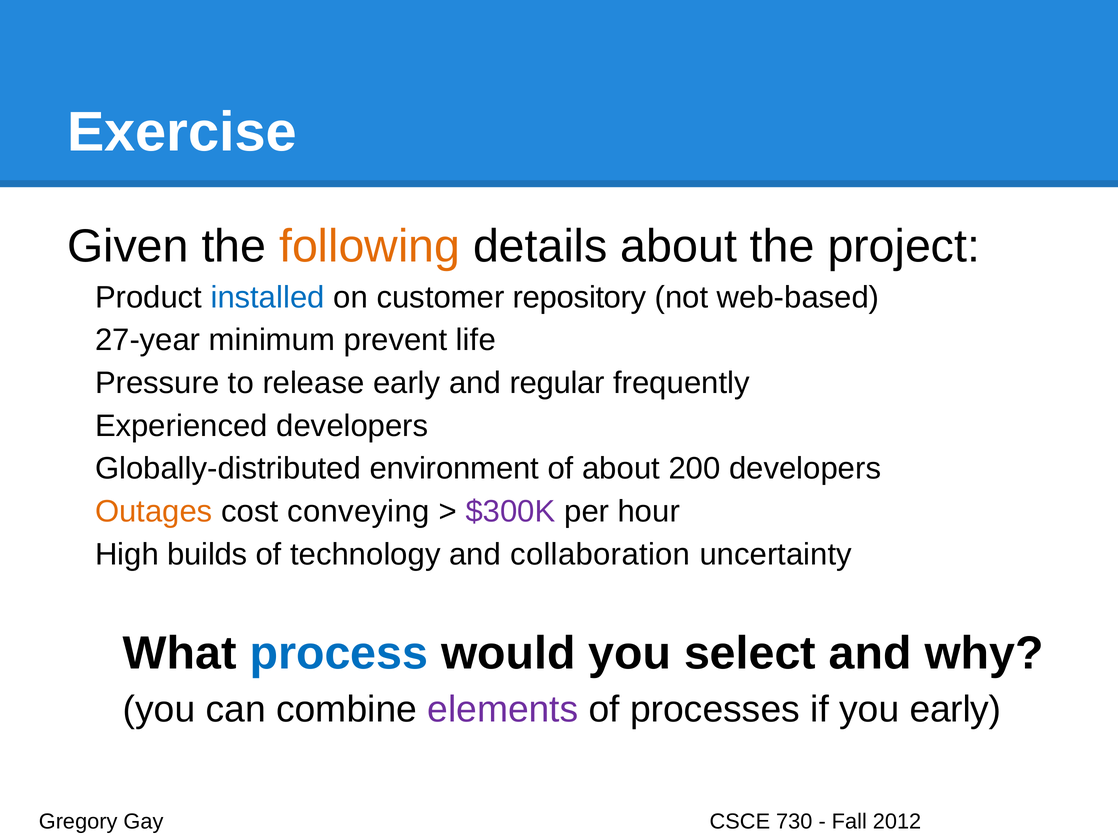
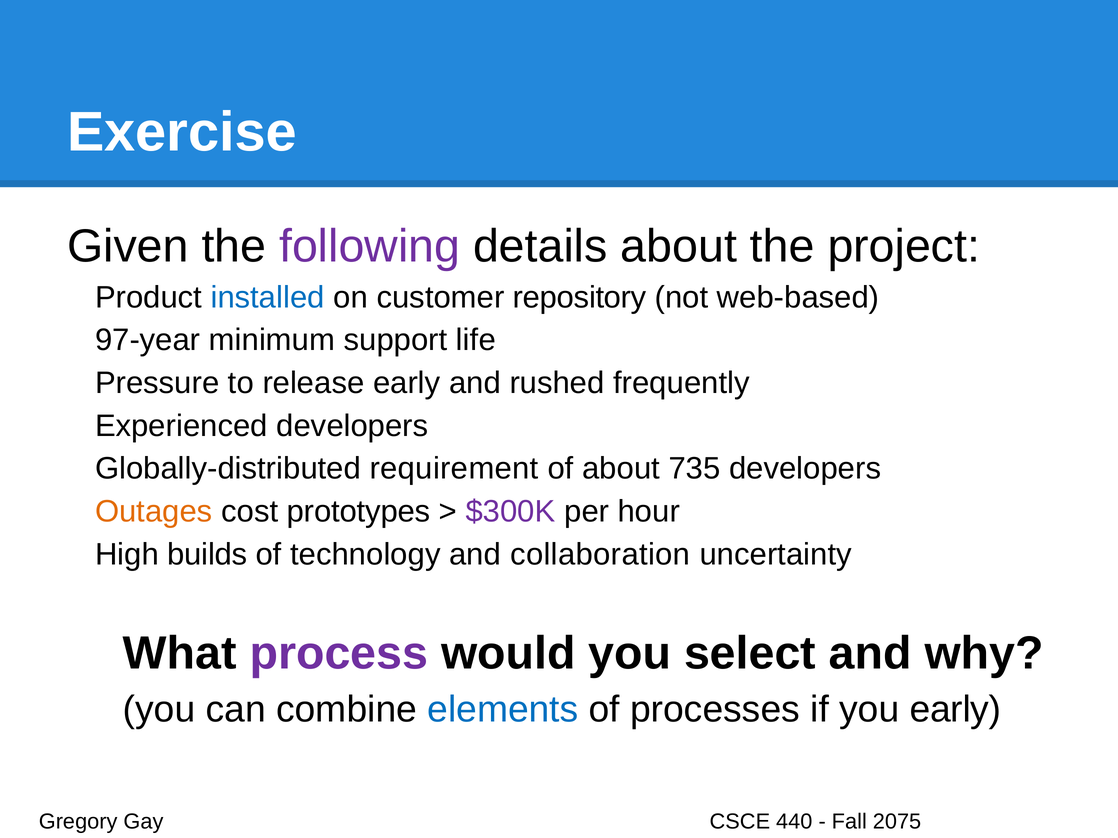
following colour: orange -> purple (370, 246)
27-year: 27-year -> 97-year (148, 340)
prevent: prevent -> support (396, 340)
regular: regular -> rushed (557, 383)
environment: environment -> requirement (454, 469)
200: 200 -> 735 (694, 469)
conveying: conveying -> prototypes (359, 512)
process colour: blue -> purple (339, 654)
elements colour: purple -> blue (503, 710)
730: 730 -> 440 (794, 822)
2012: 2012 -> 2075 (897, 822)
